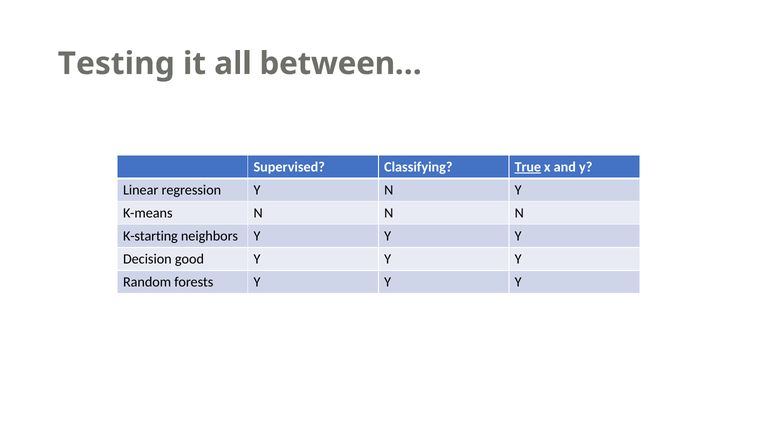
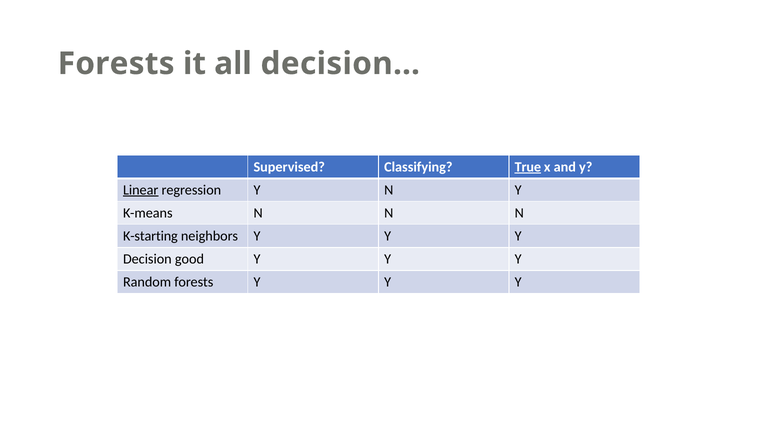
Testing: Testing -> Forests (116, 64)
between…: between… -> decision… (340, 64)
Linear underline: none -> present (141, 190)
